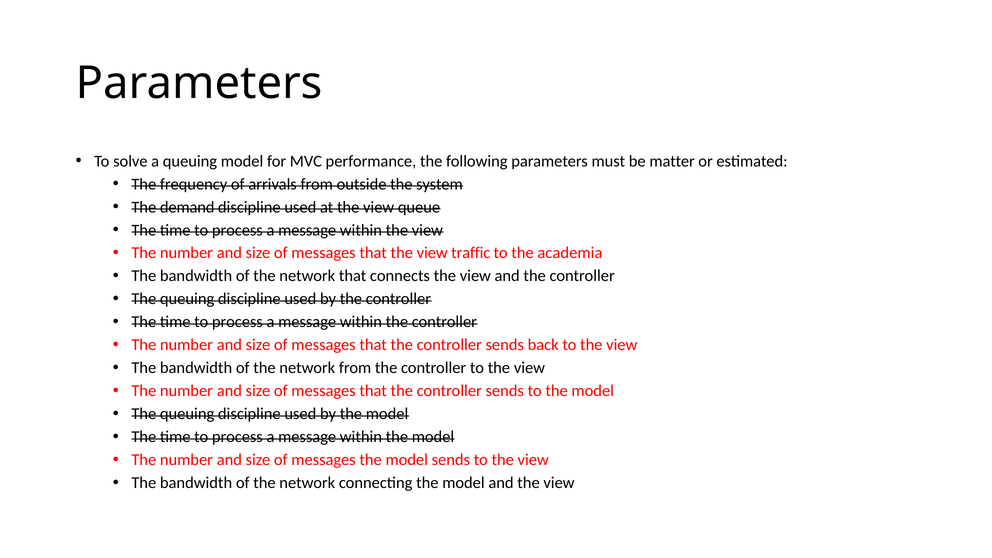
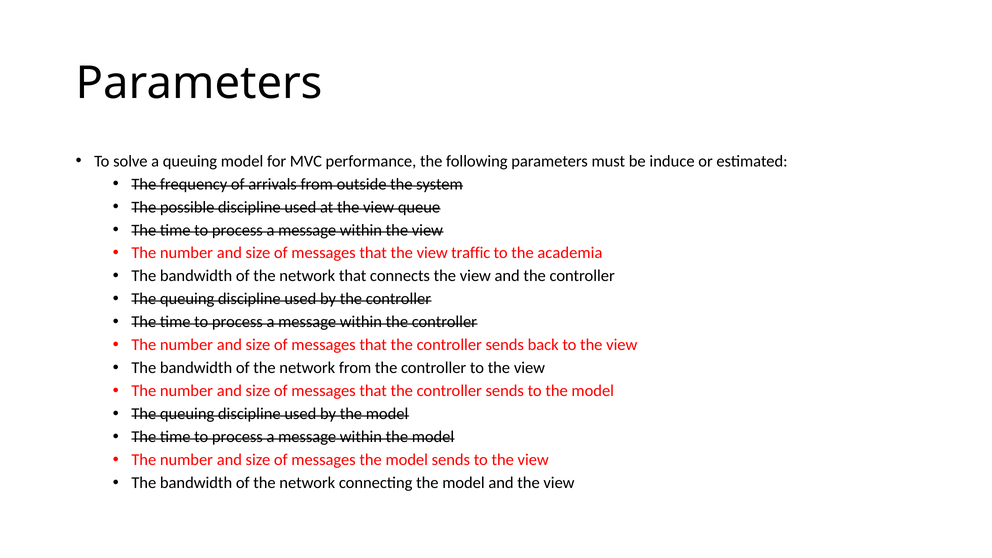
matter: matter -> induce (672, 161)
demand: demand -> possible (187, 207)
